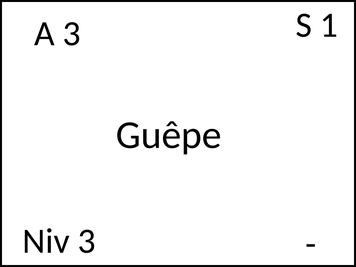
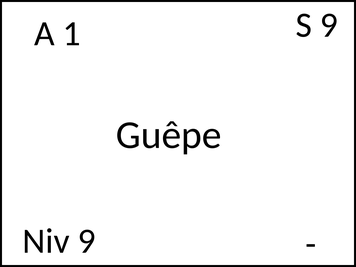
S 1: 1 -> 9 (329, 25)
A 3: 3 -> 1 (72, 34)
Niv 3: 3 -> 9 (87, 241)
